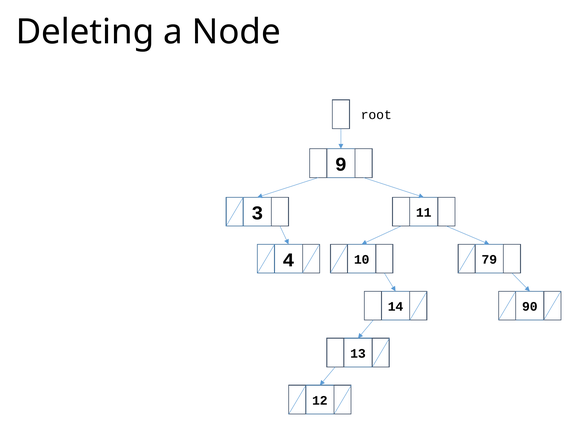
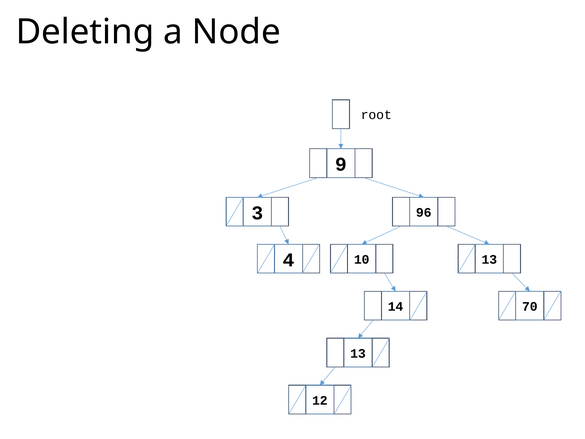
11: 11 -> 96 (424, 212)
10 79: 79 -> 13 (489, 259)
90: 90 -> 70 (530, 306)
